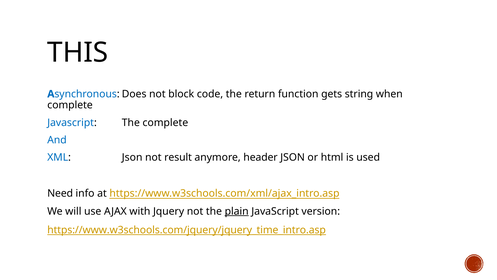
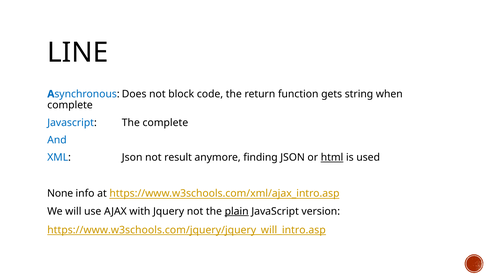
THIS: THIS -> LINE (78, 52)
header: header -> finding (261, 157)
html underline: none -> present (332, 157)
Need: Need -> None (60, 193)
https://www.w3schools.com/jquery/jquery_time_intro.asp: https://www.w3schools.com/jquery/jquery_time_intro.asp -> https://www.w3schools.com/jquery/jquery_will_intro.asp (186, 230)
